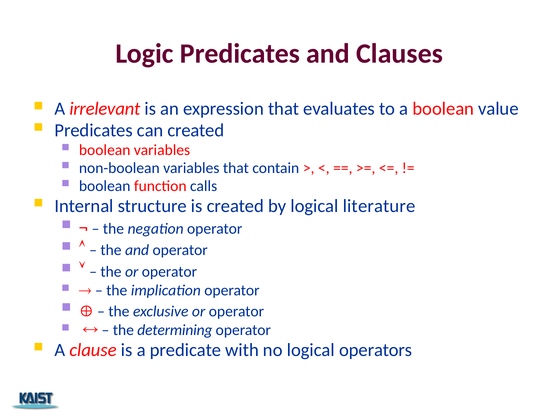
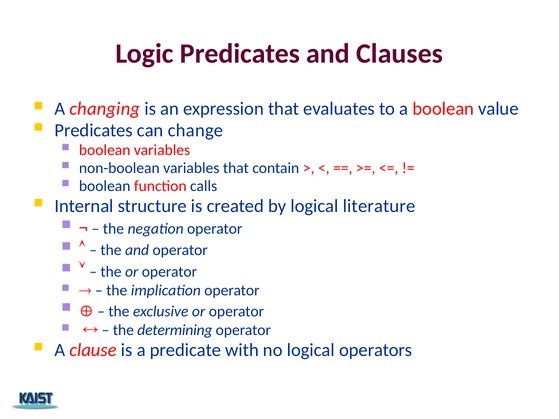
irrelevant: irrelevant -> changing (105, 109)
can created: created -> change (196, 130)
